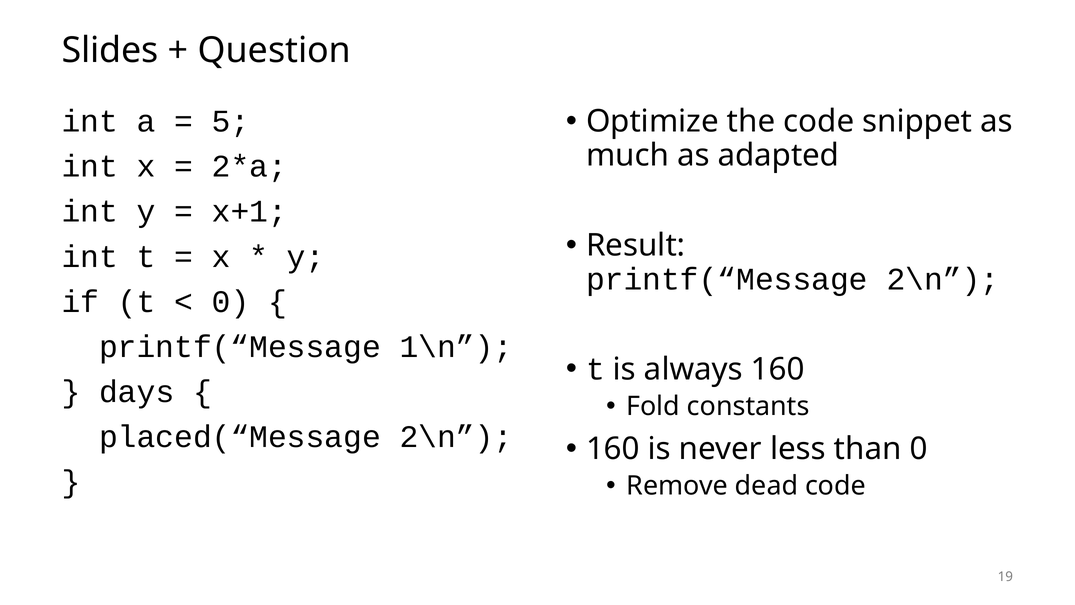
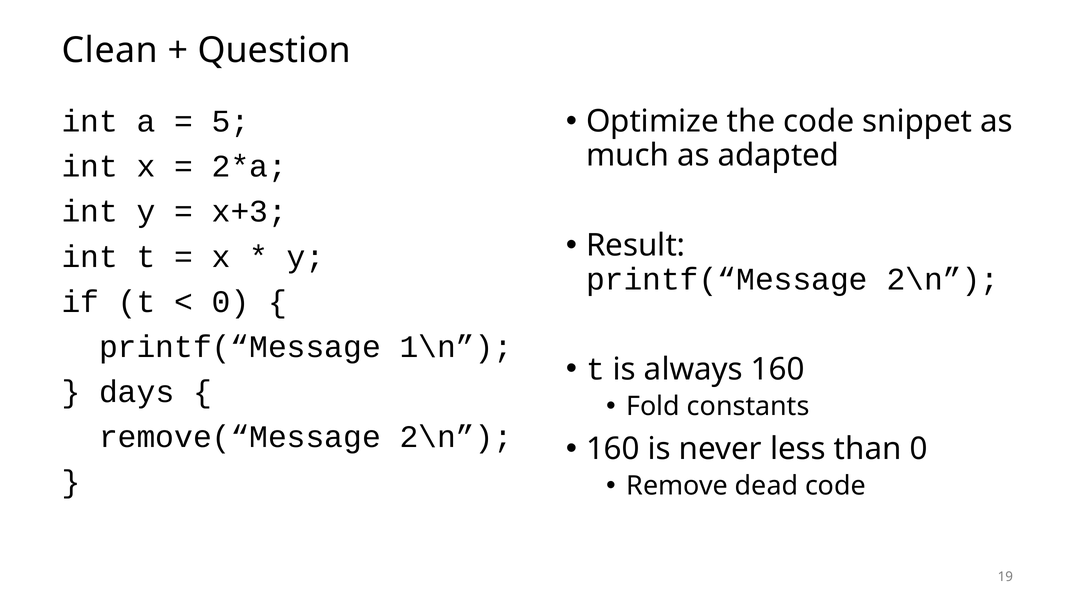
Slides: Slides -> Clean (110, 50)
x+1: x+1 -> x+3 (249, 212)
placed(“Message: placed(“Message -> remove(“Message (240, 437)
